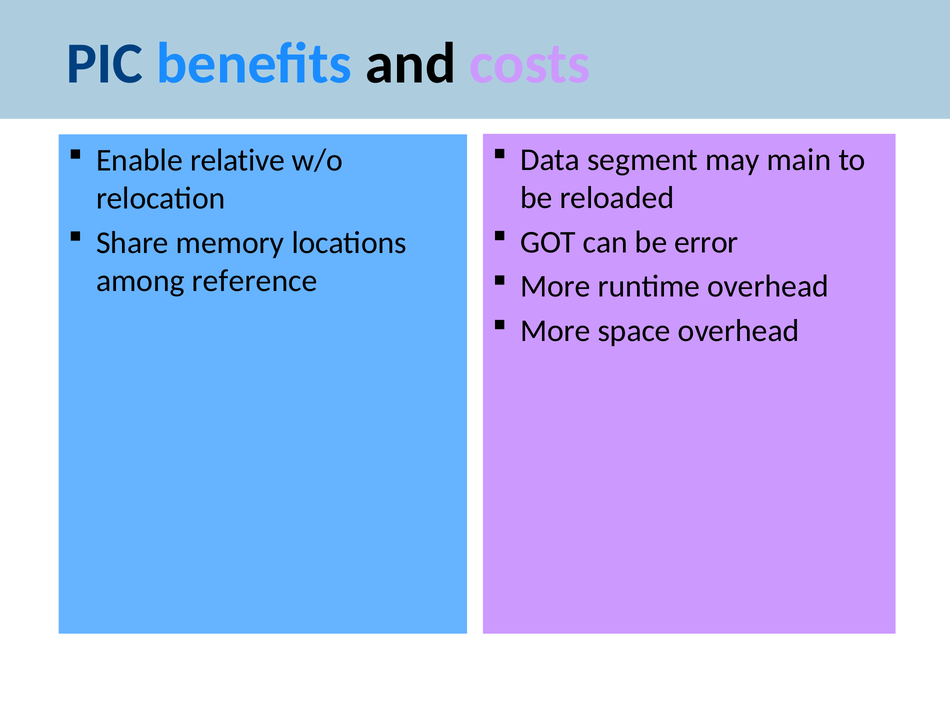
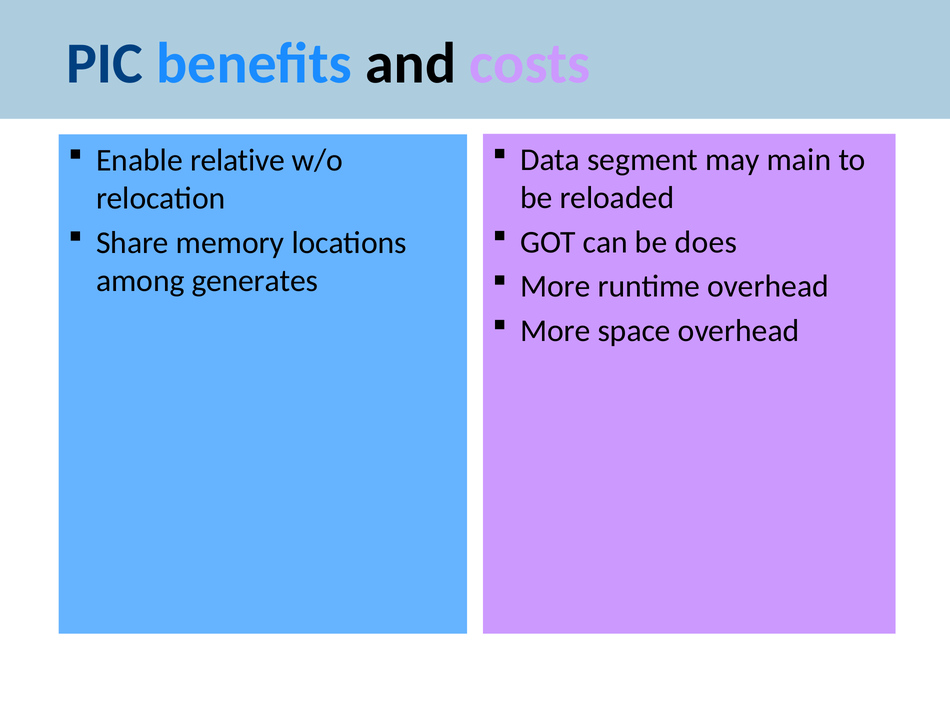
error: error -> does (706, 242)
reference: reference -> generates (255, 281)
